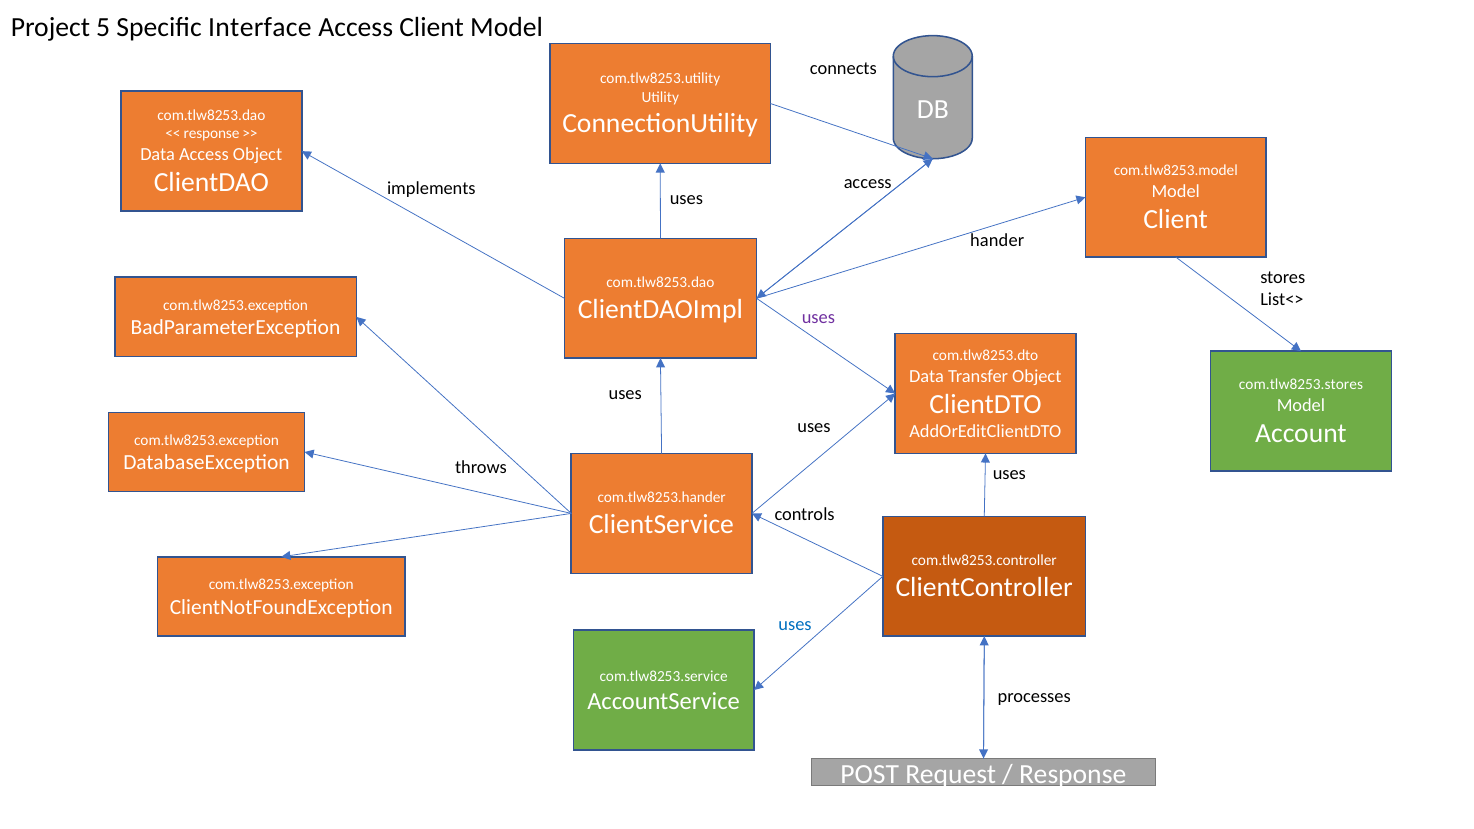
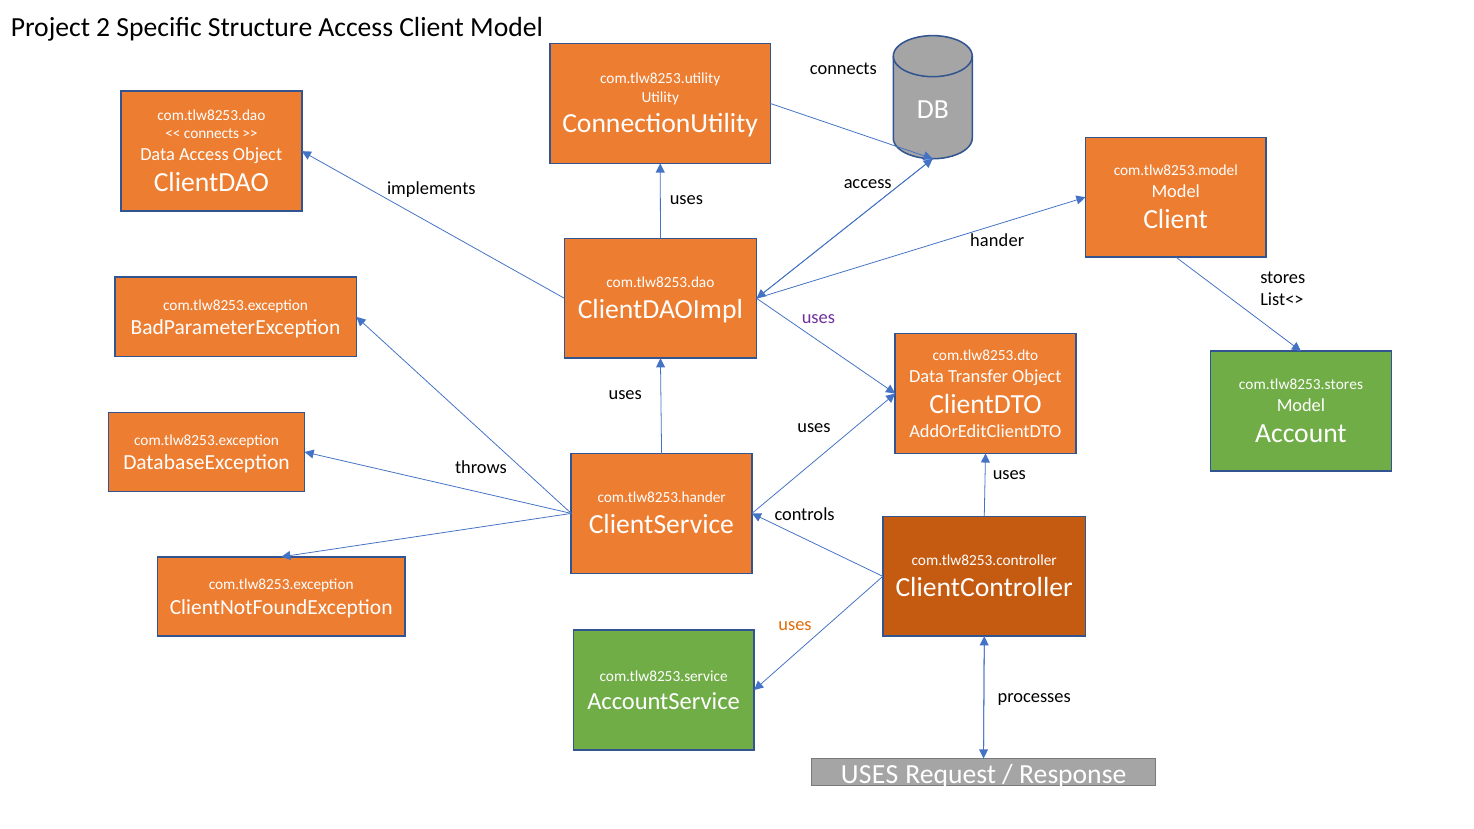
5: 5 -> 2 (103, 28)
Interface: Interface -> Structure (260, 28)
response: response -> connects (212, 134)
uses colour: blue -> orange (795, 625)
POST: POST -> USES (870, 774)
